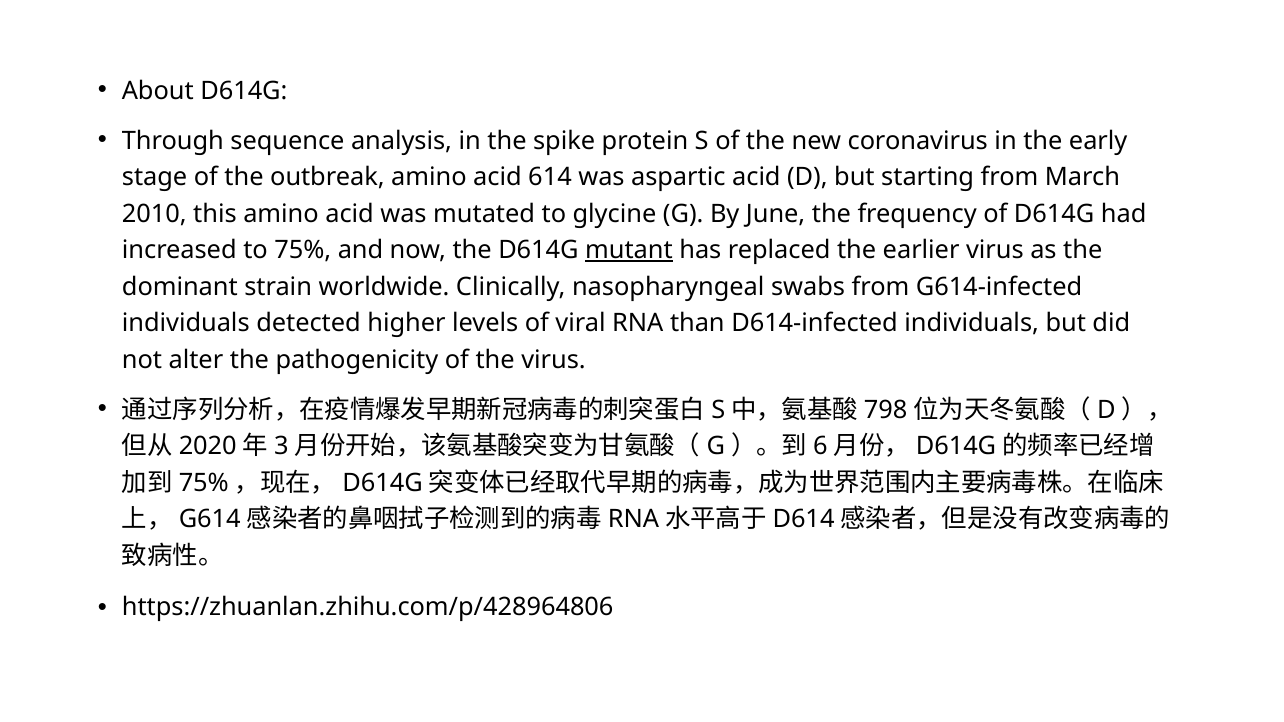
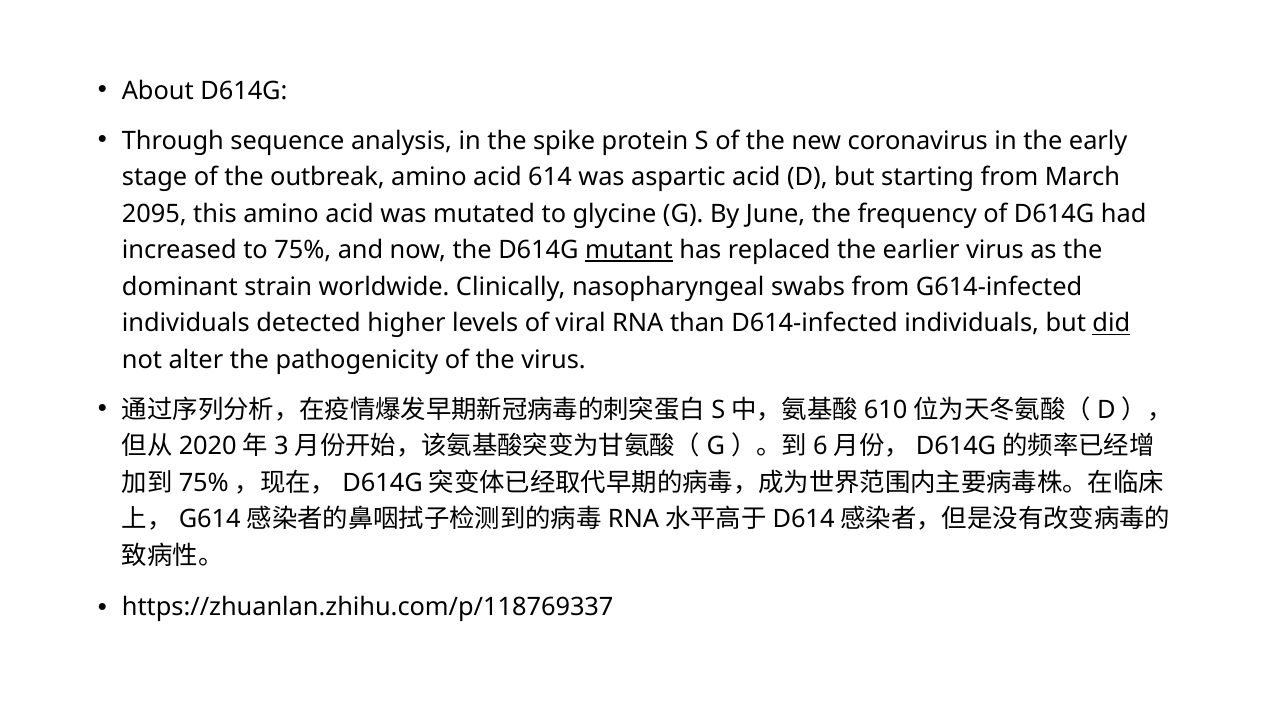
2010: 2010 -> 2095 (154, 214)
did underline: none -> present (1111, 323)
798: 798 -> 610 (886, 410)
https://zhuanlan.zhihu.com/p/428964806: https://zhuanlan.zhihu.com/p/428964806 -> https://zhuanlan.zhihu.com/p/118769337 (368, 607)
